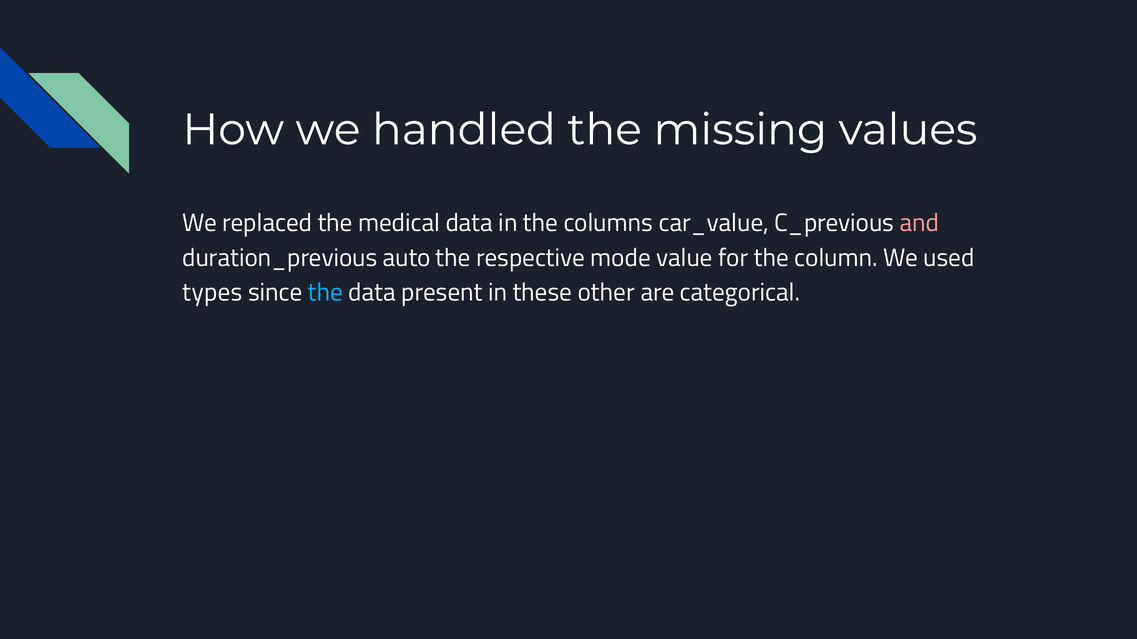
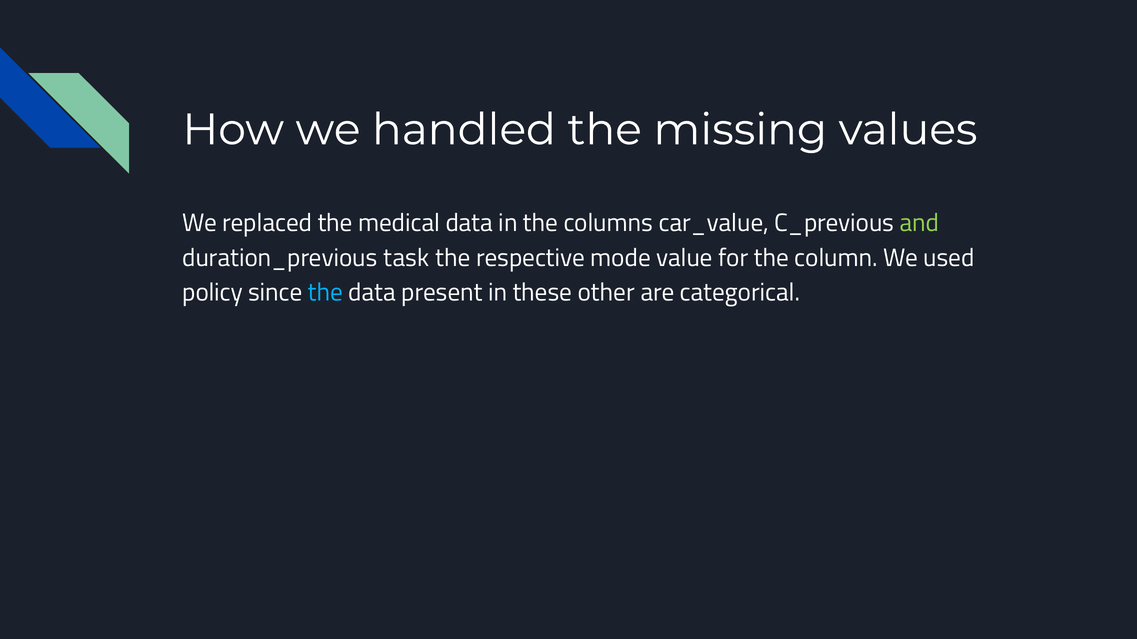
and colour: pink -> light green (919, 223)
auto: auto -> task (406, 258)
types: types -> policy (213, 293)
